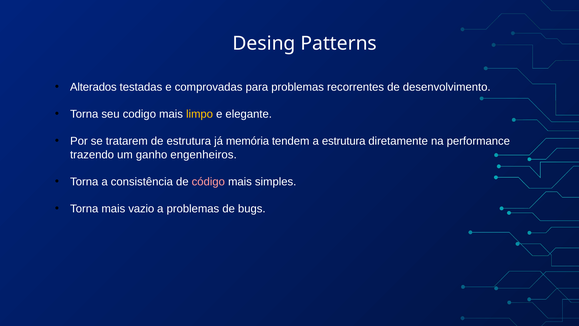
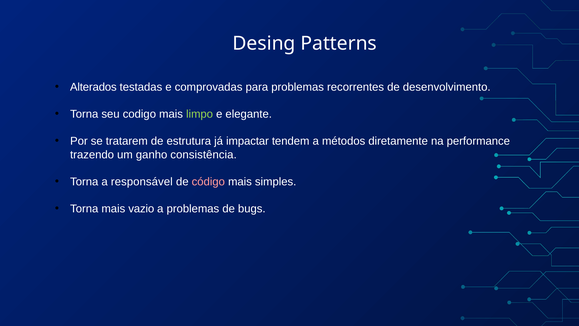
limpo colour: yellow -> light green (200, 114)
memória: memória -> impactar (247, 141)
a estrutura: estrutura -> métodos (344, 141)
engenheiros: engenheiros -> consistência (204, 155)
consistência: consistência -> responsável (142, 182)
